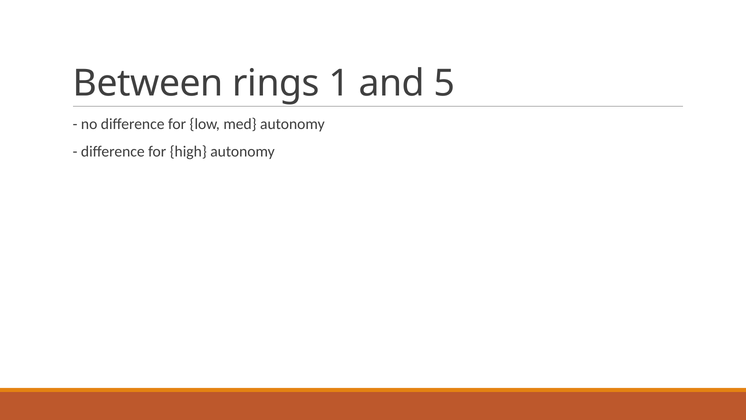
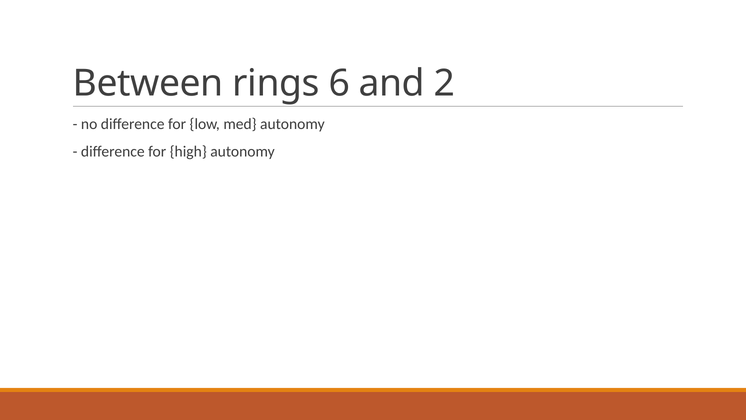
1: 1 -> 6 (339, 84)
5: 5 -> 2 (445, 84)
